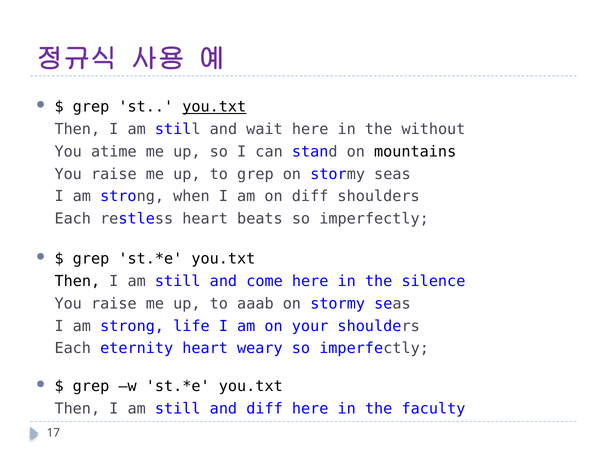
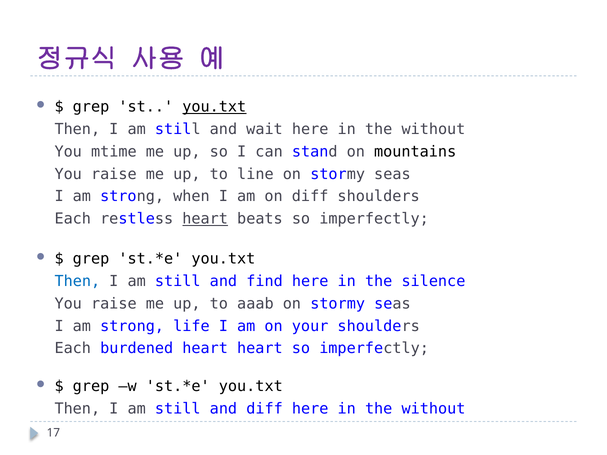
atime: atime -> mtime (114, 152)
to grep: grep -> line (255, 174)
heart underline: none -> present (205, 219)
Then colour: black -> blue (77, 281)
come: come -> find (265, 281)
eternity: eternity -> burdened (137, 349)
heart weary: weary -> heart (260, 349)
faculty: faculty -> without (433, 409)
